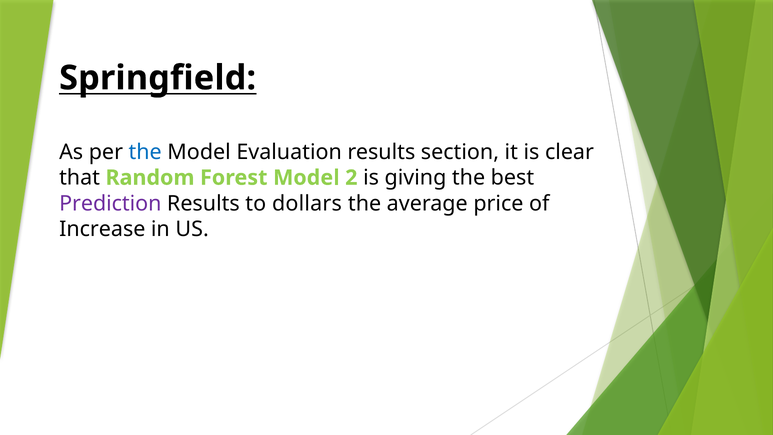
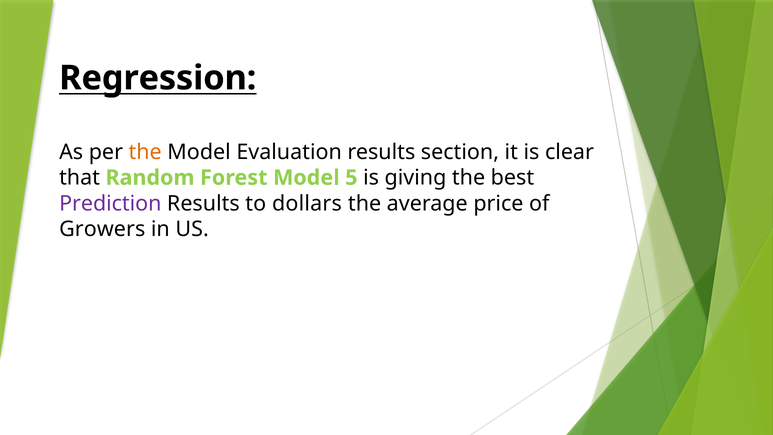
Springfield: Springfield -> Regression (158, 78)
the colour: blue -> orange (145, 152)
2: 2 -> 5 (351, 178)
Increase: Increase -> Growers (102, 229)
